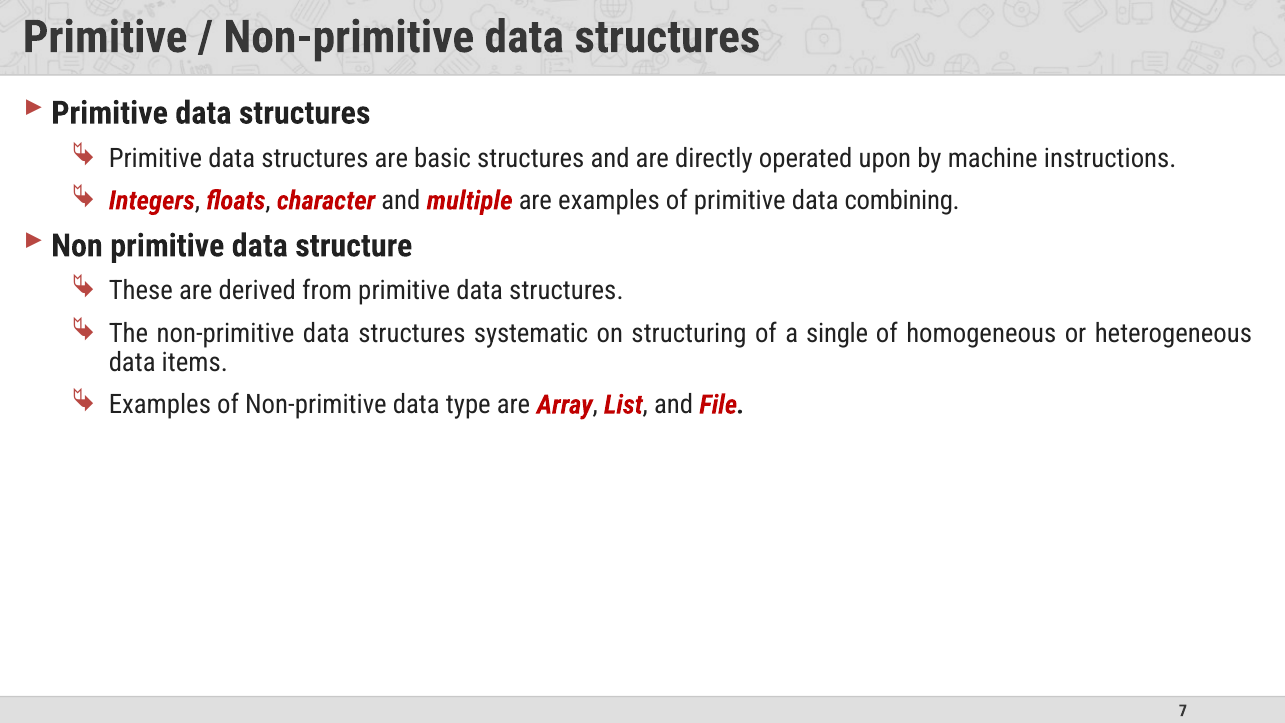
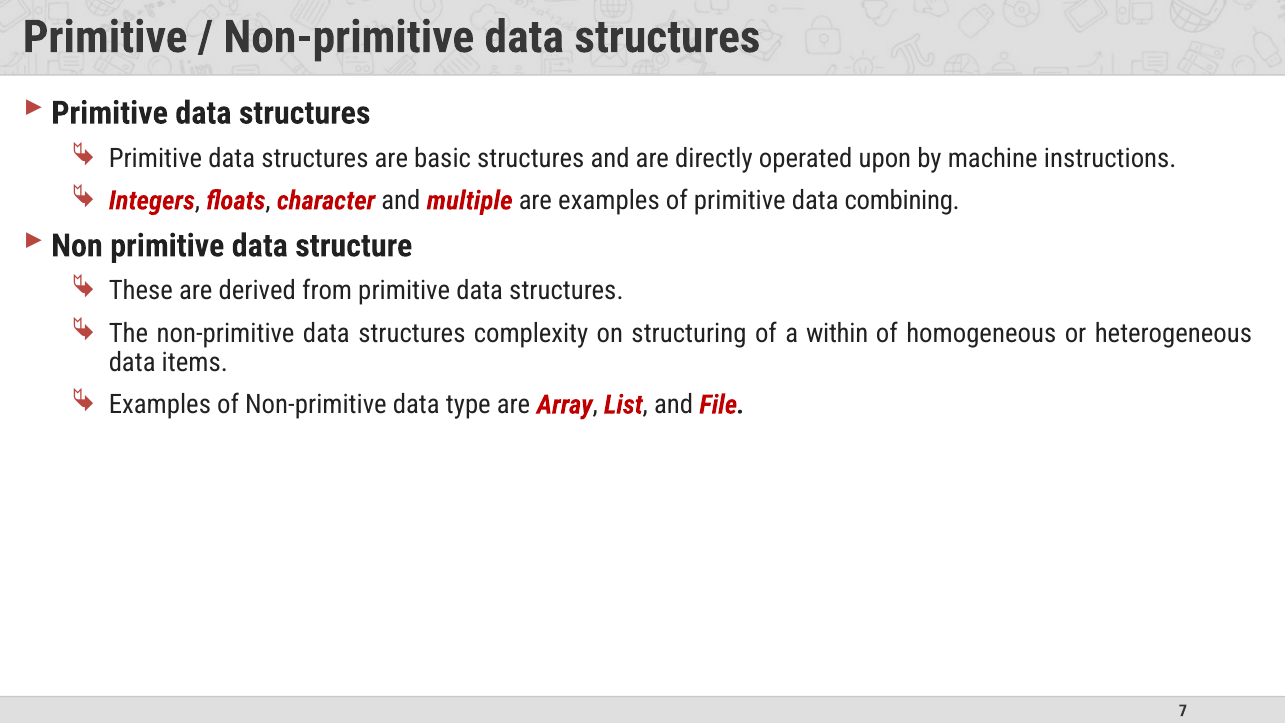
systematic: systematic -> complexity (531, 333)
single: single -> within (837, 333)
